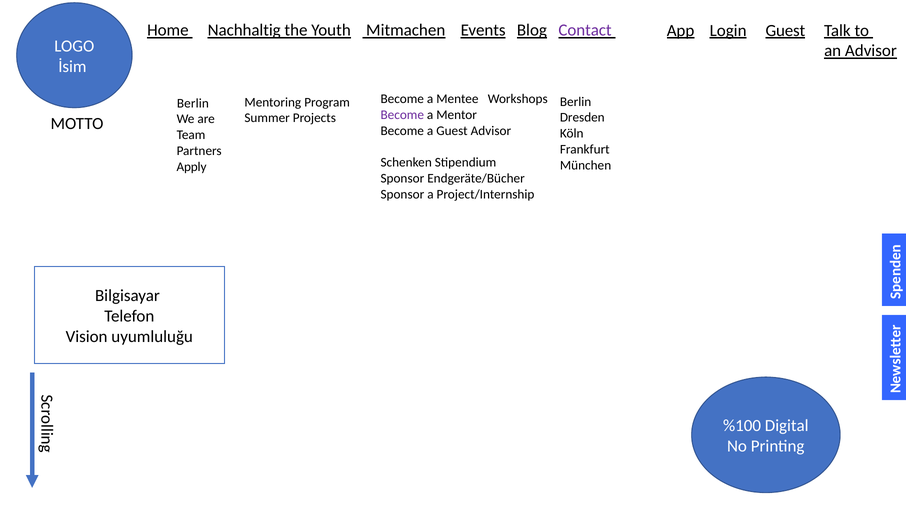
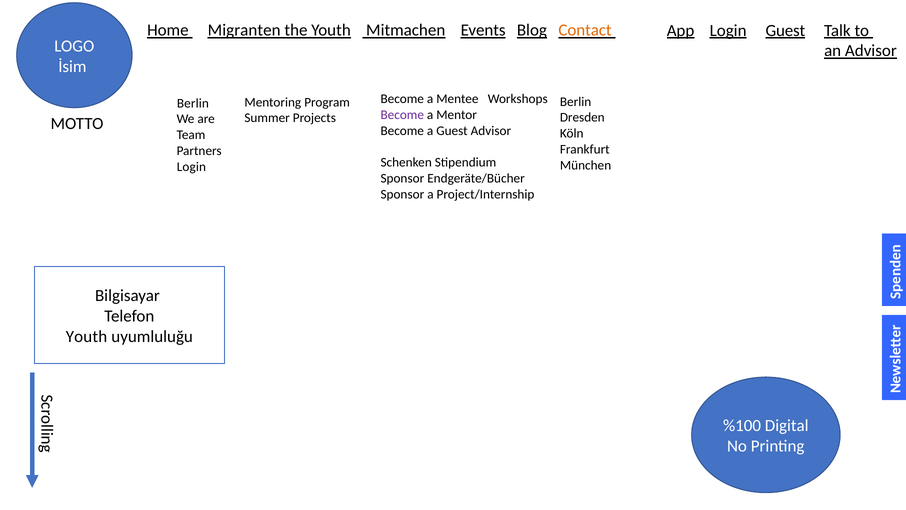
Nachhaltig: Nachhaltig -> Migranten (244, 30)
Contact colour: purple -> orange (585, 30)
Apply: Apply -> Login (191, 167)
Vision: Vision -> Youth (87, 336)
